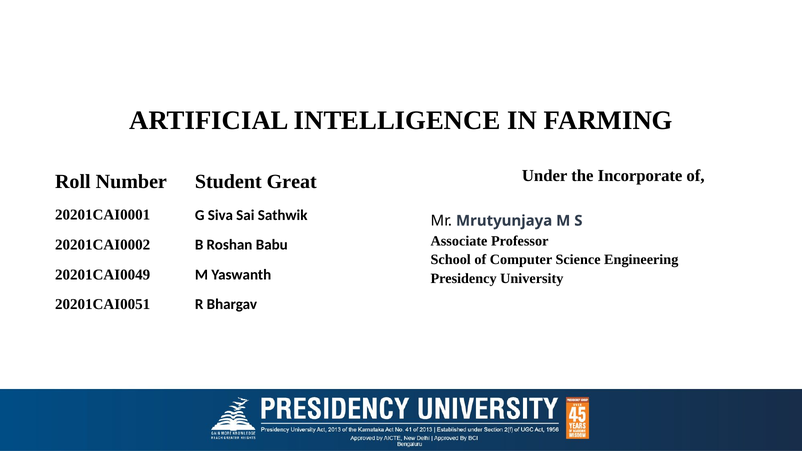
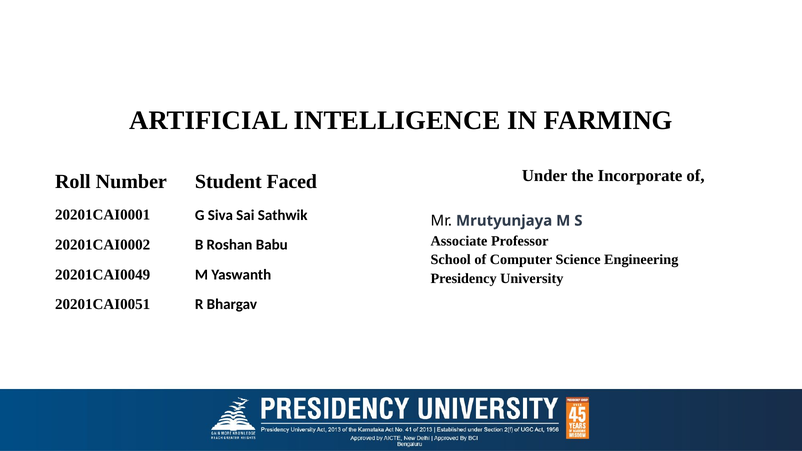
Great: Great -> Faced (292, 182)
